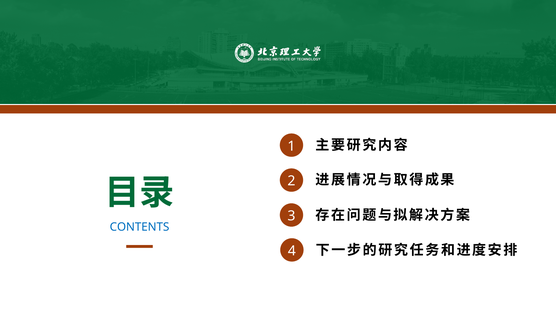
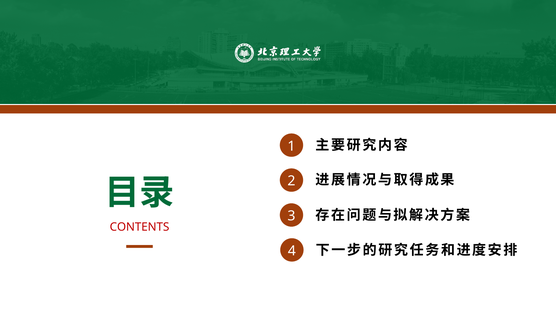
CONTENTS colour: blue -> red (140, 227)
